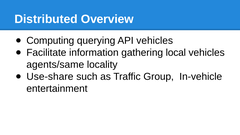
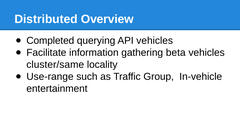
Computing: Computing -> Completed (50, 41)
local: local -> beta (176, 53)
agents/same: agents/same -> cluster/same (55, 65)
Use-share: Use-share -> Use-range (50, 77)
